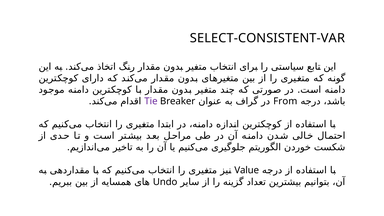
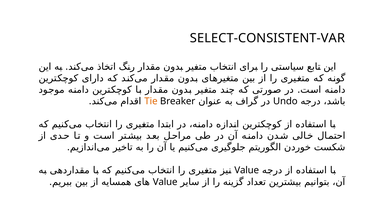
Tie colour: purple -> orange (151, 101)
From: From -> Undo (285, 101)
Undo: Undo -> Value (165, 182)
